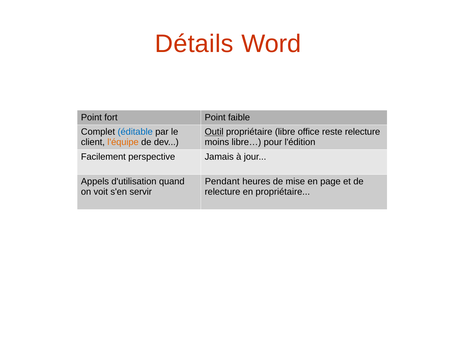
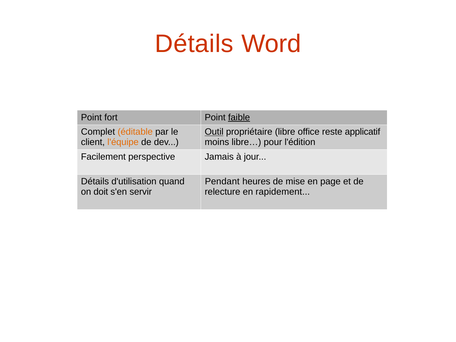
faible underline: none -> present (239, 117)
éditable colour: blue -> orange (135, 132)
reste relecture: relecture -> applicatif (363, 132)
Appels: Appels -> Détails (95, 182)
voit: voit -> doit (101, 192)
en propriétaire: propriétaire -> rapidement (283, 192)
